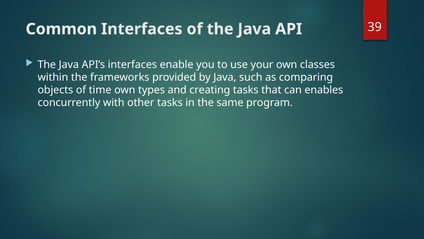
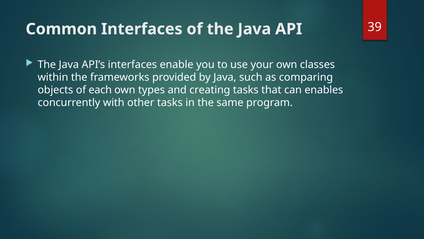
time: time -> each (100, 90)
